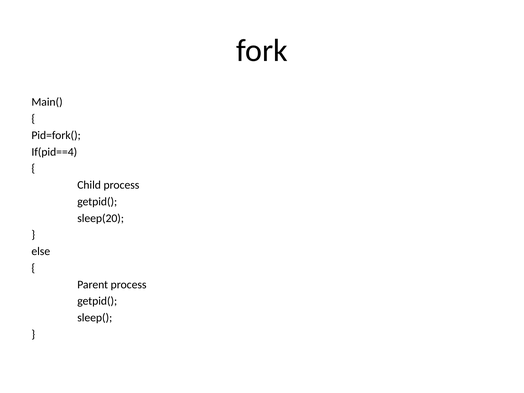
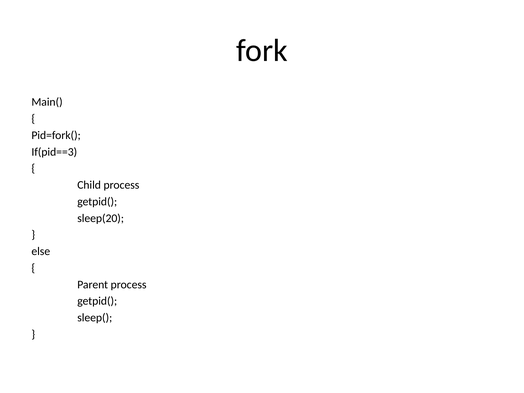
If(pid==4: If(pid==4 -> If(pid==3 (54, 152)
